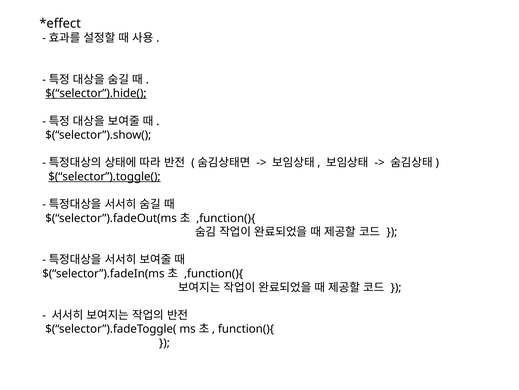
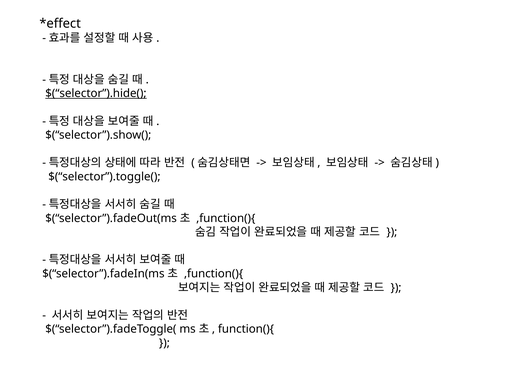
$(“selector”).toggle( underline: present -> none (104, 176)
